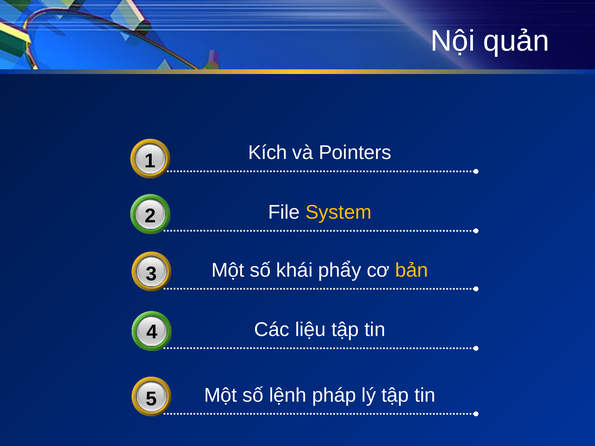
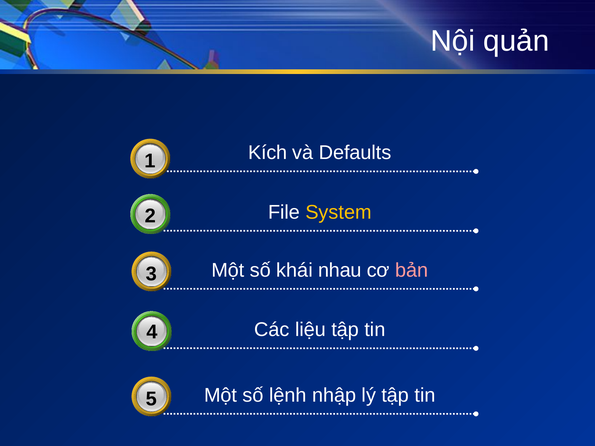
Pointers: Pointers -> Defaults (355, 153)
phẩy: phẩy -> nhau (340, 270)
bản colour: yellow -> pink (412, 270)
pháp: pháp -> nhập (334, 396)
